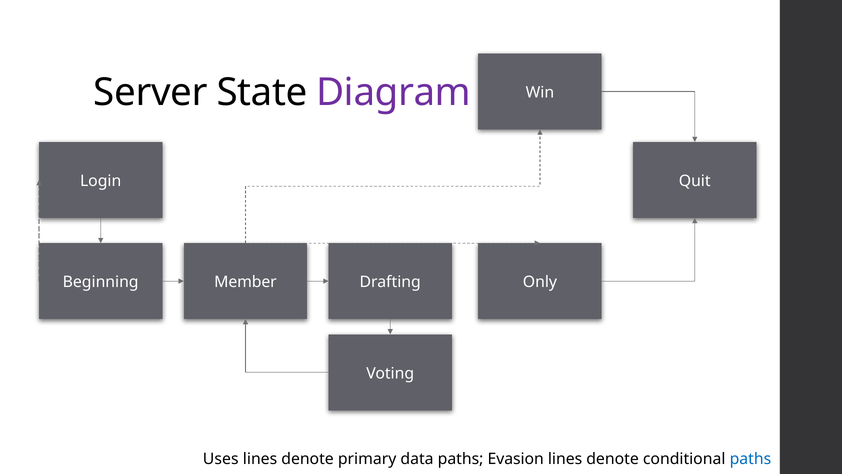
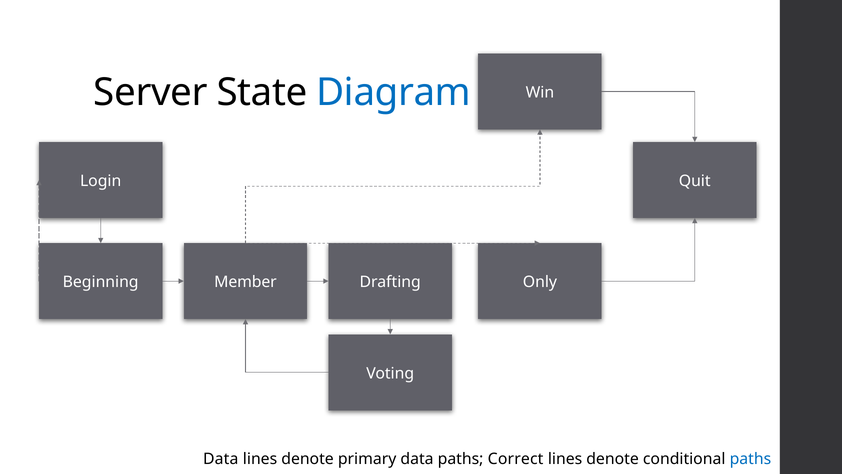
Diagram colour: purple -> blue (394, 93)
Uses: Uses -> Data (221, 459)
Evasion: Evasion -> Correct (516, 459)
